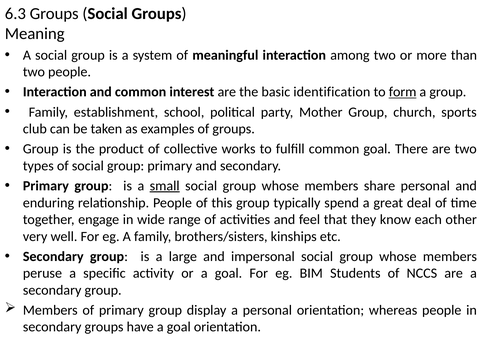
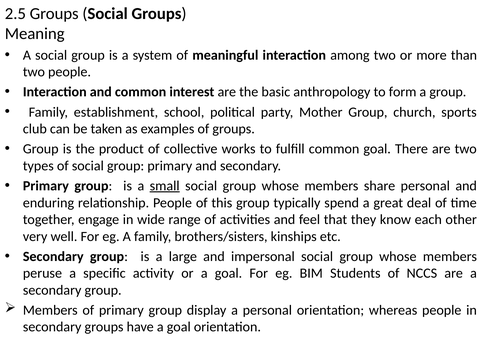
6.3: 6.3 -> 2.5 (15, 14)
identification: identification -> anthropology (332, 92)
form underline: present -> none (403, 92)
